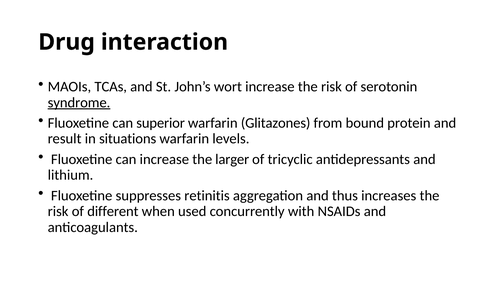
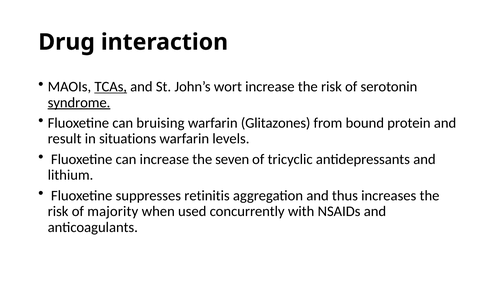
TCAs underline: none -> present (111, 87)
superior: superior -> bruising (160, 123)
larger: larger -> seven (232, 160)
different: different -> majority (113, 212)
